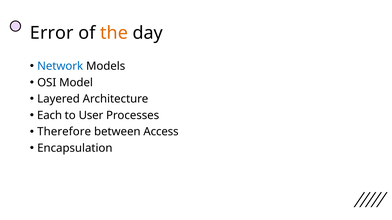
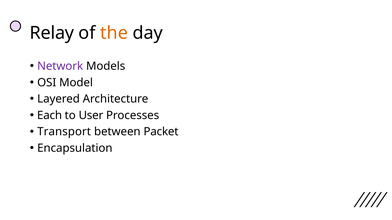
Error: Error -> Relay (52, 33)
Network colour: blue -> purple (60, 66)
Therefore: Therefore -> Transport (64, 132)
Access: Access -> Packet (161, 132)
